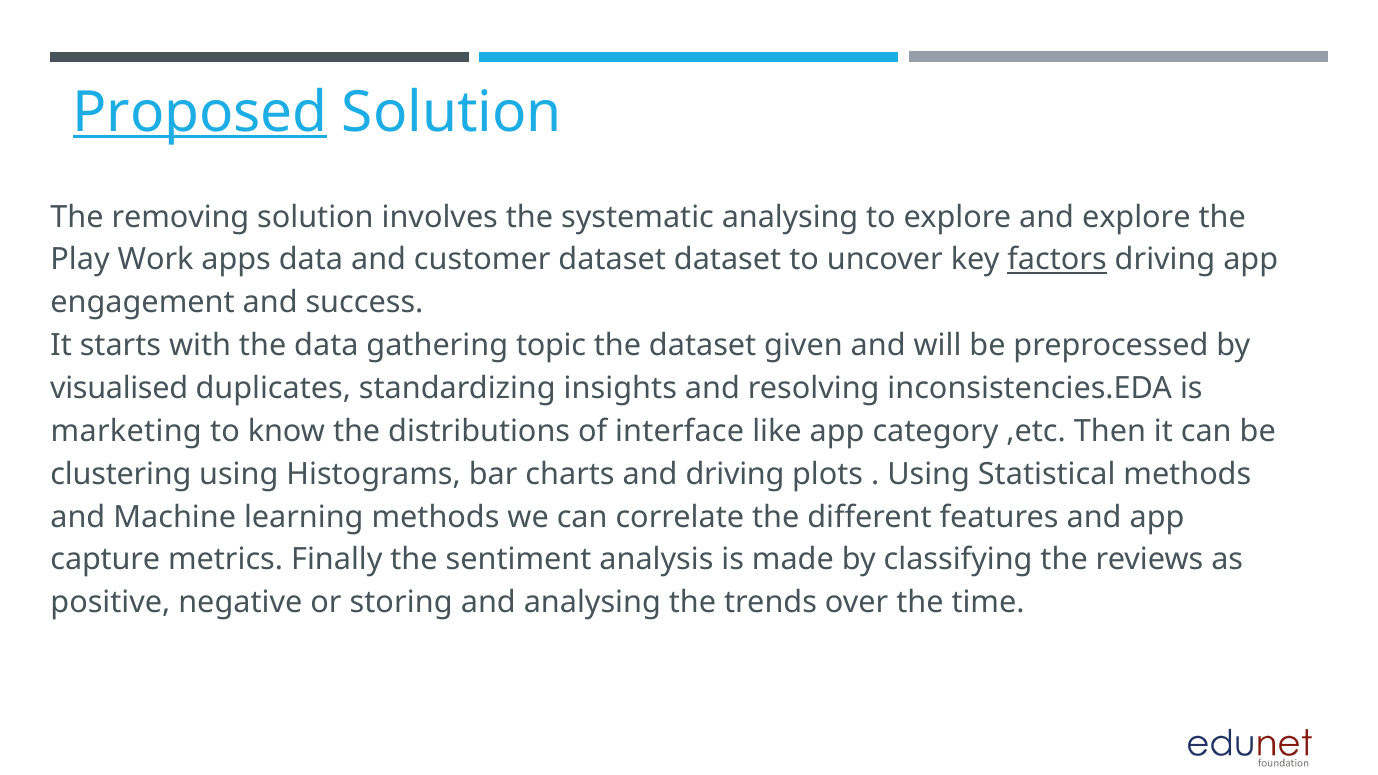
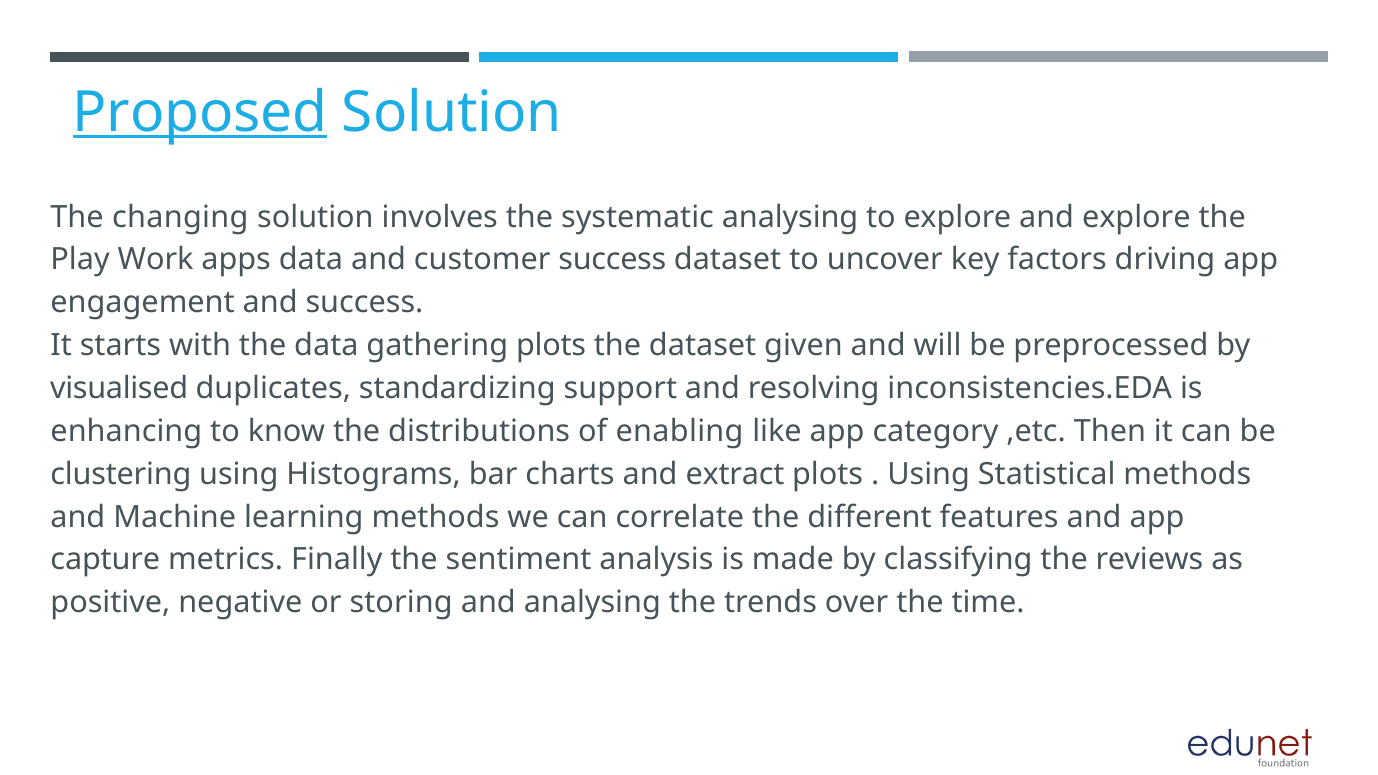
removing: removing -> changing (180, 217)
customer dataset: dataset -> success (612, 260)
factors underline: present -> none (1057, 260)
gathering topic: topic -> plots (551, 346)
insights: insights -> support (620, 389)
marketing: marketing -> enhancing (126, 431)
interface: interface -> enabling (680, 431)
and driving: driving -> extract (735, 474)
